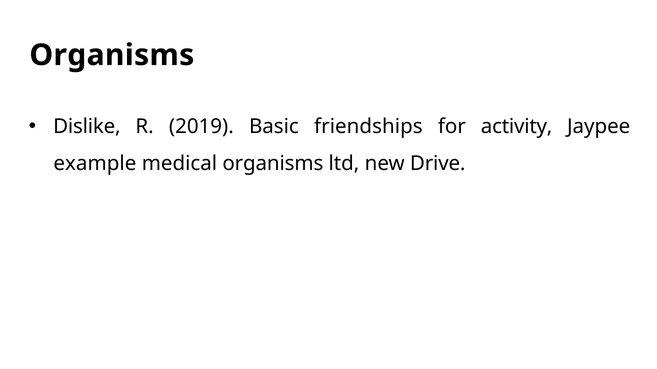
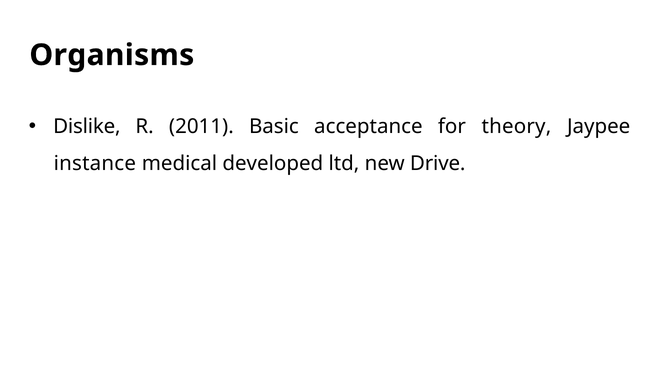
2019: 2019 -> 2011 (201, 127)
friendships: friendships -> acceptance (368, 127)
activity: activity -> theory (516, 127)
example: example -> instance (95, 164)
medical organisms: organisms -> developed (273, 164)
